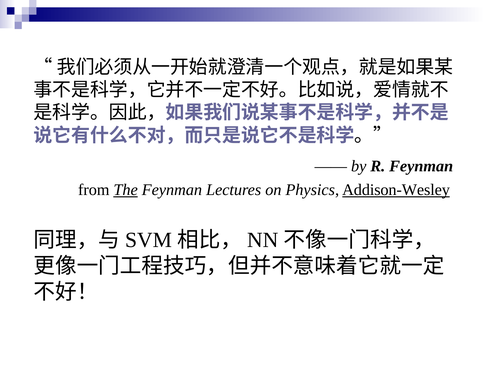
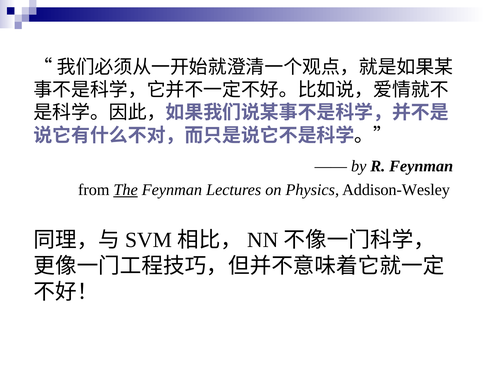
Addison-Wesley underline: present -> none (396, 190)
